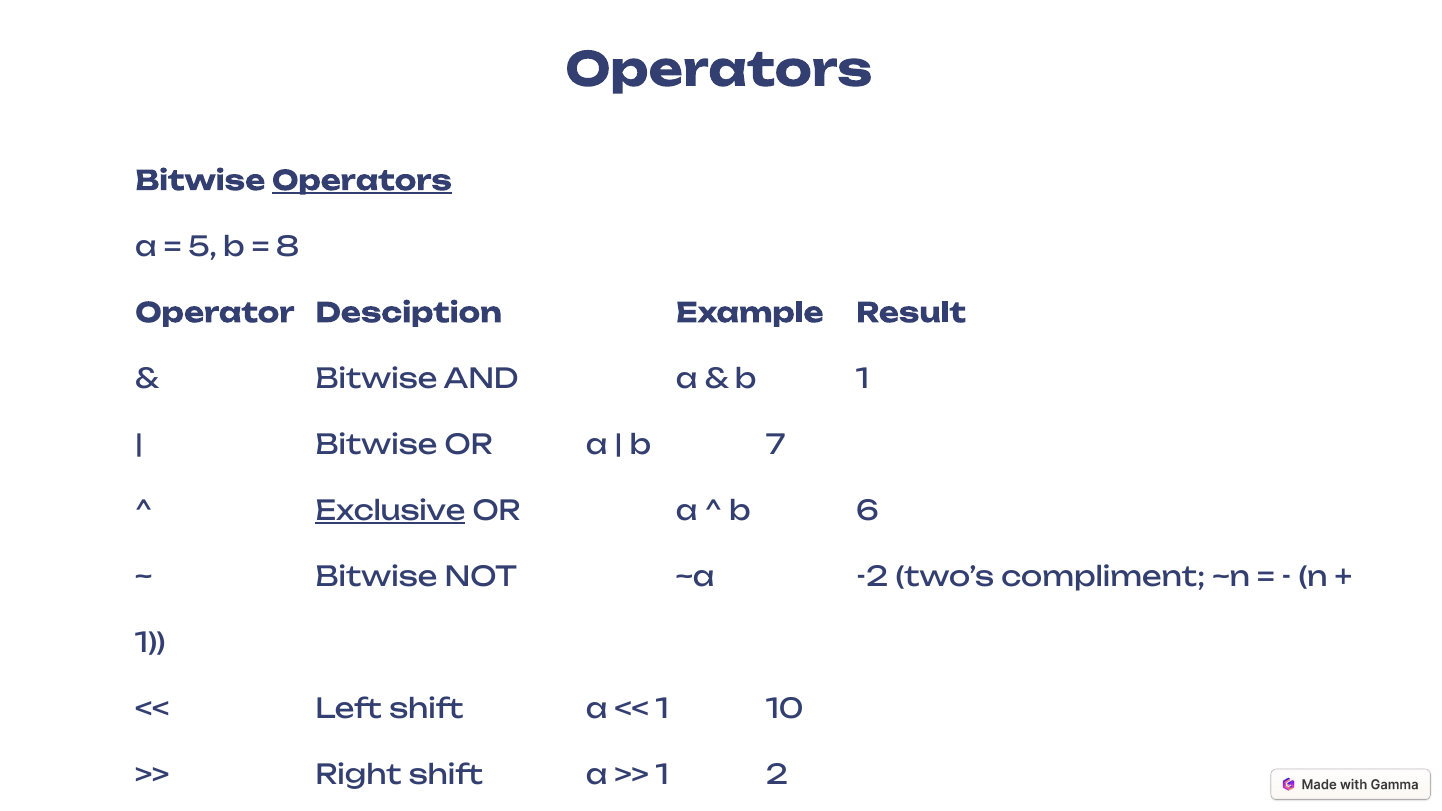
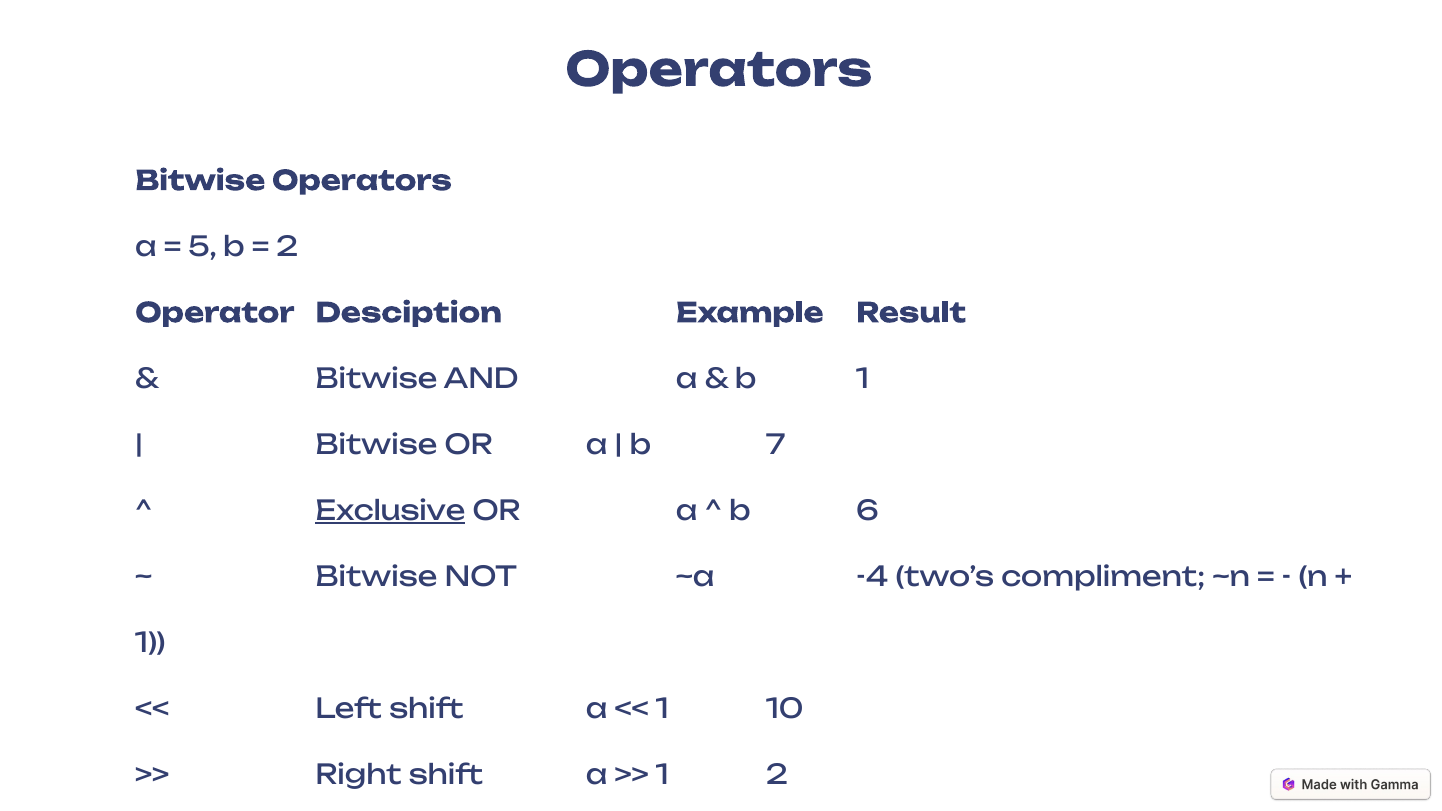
Operators underline: present -> none (362, 181)
8: 8 -> 2 (287, 247)
-2: -2 -> -4 (872, 578)
